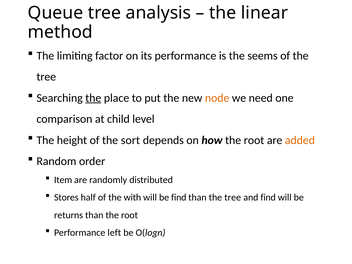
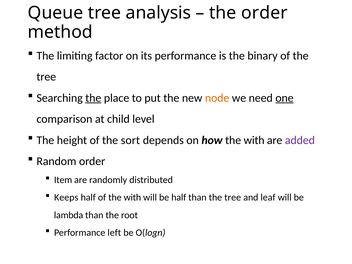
the linear: linear -> order (264, 13)
seems: seems -> binary (263, 56)
one underline: none -> present (284, 98)
how the root: root -> with (254, 140)
added colour: orange -> purple (300, 140)
Stores: Stores -> Keeps (66, 197)
be find: find -> half (179, 197)
and find: find -> leaf (268, 197)
returns: returns -> lambda (69, 215)
